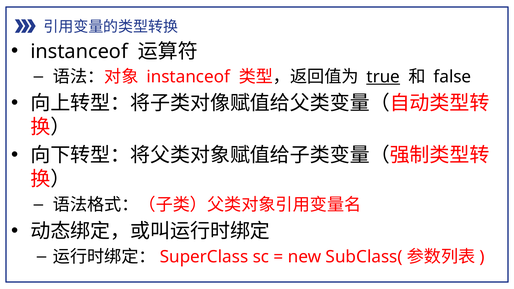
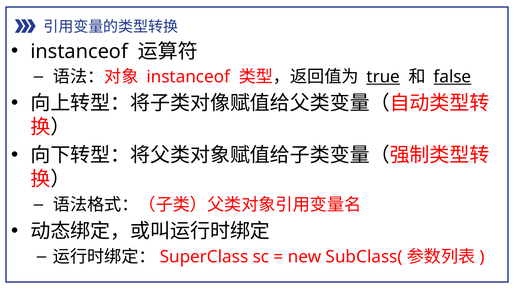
false underline: none -> present (452, 77)
